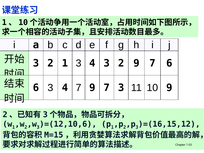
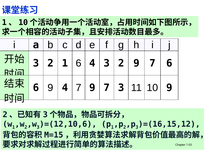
1 3: 3 -> 6 (79, 63)
6 3: 3 -> 9 (50, 88)
